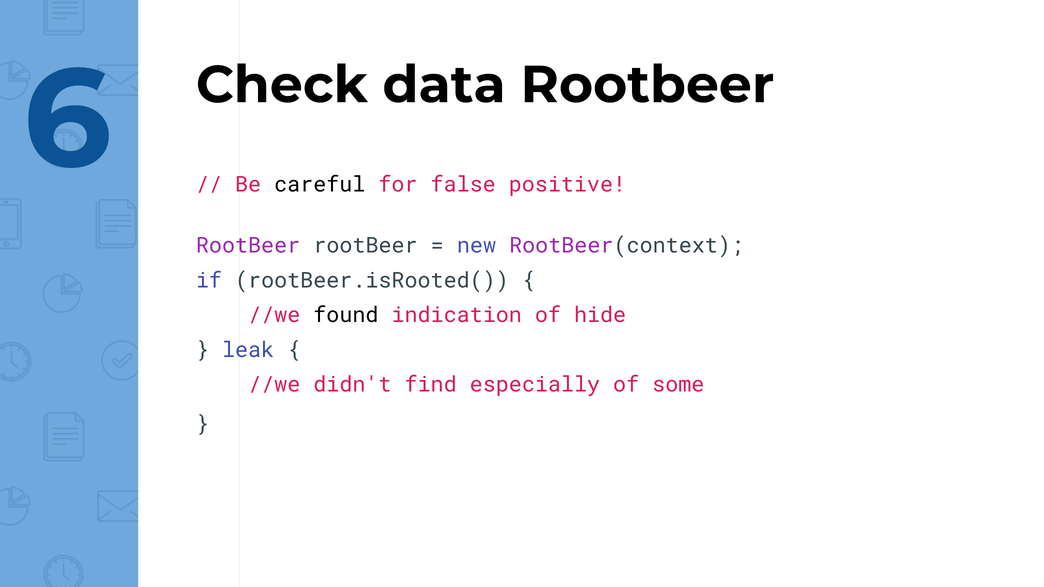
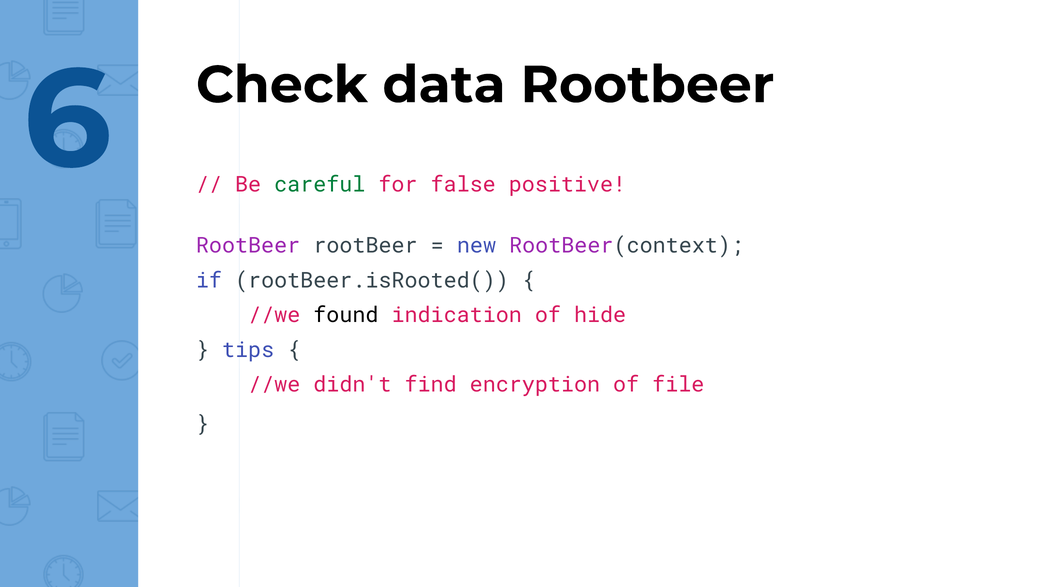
careful colour: black -> green (320, 185)
leak: leak -> tips (248, 350)
especially: especially -> encryption (535, 385)
some: some -> file (678, 385)
